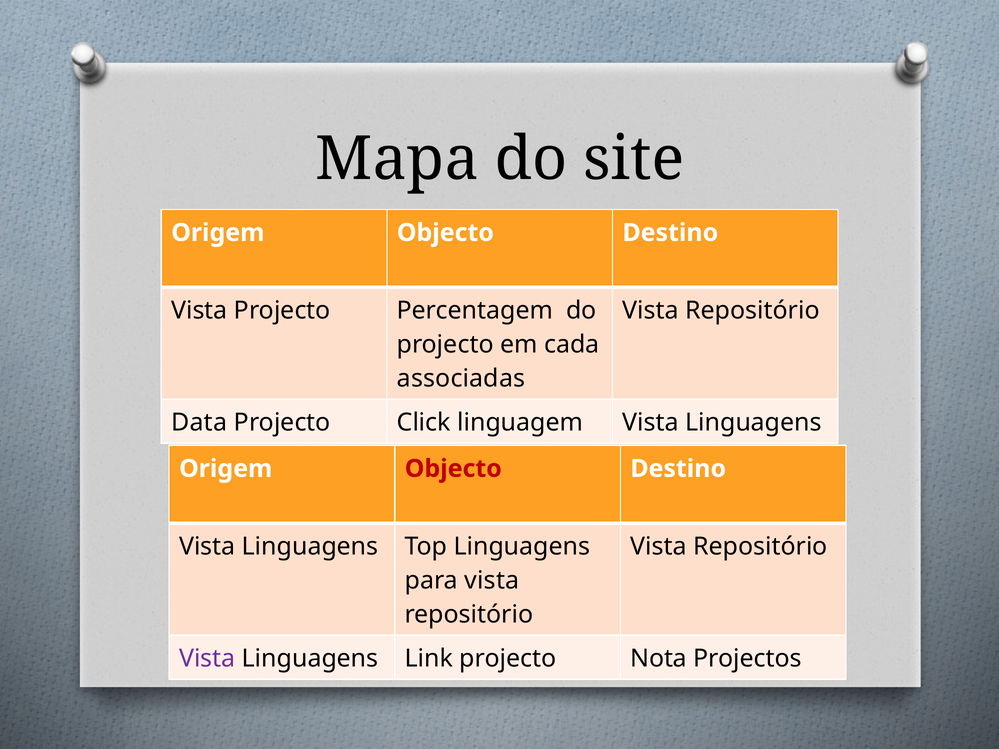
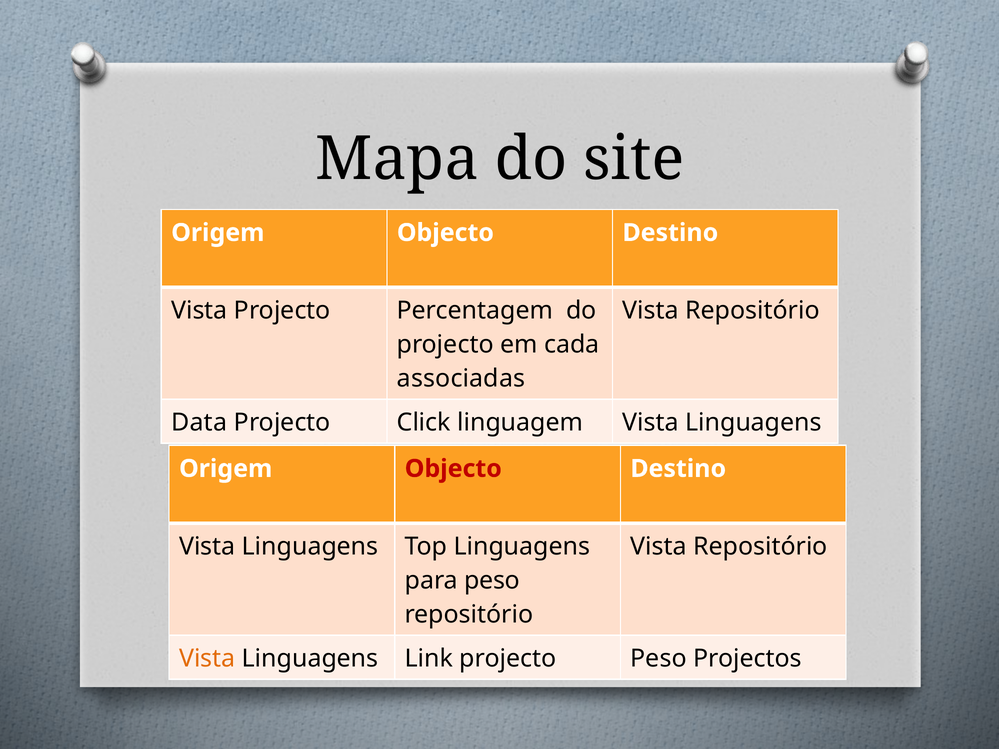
para vista: vista -> peso (492, 581)
Vista colour: purple -> orange (207, 659)
projecto Nota: Nota -> Peso (658, 659)
